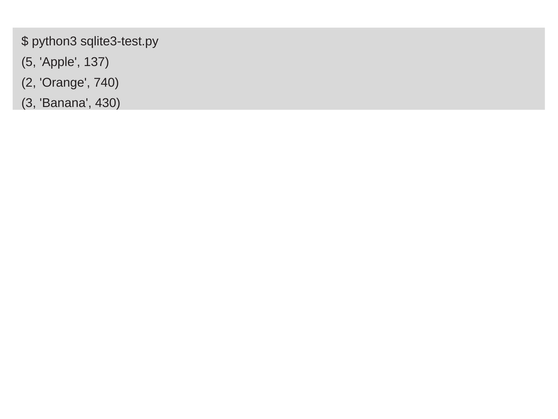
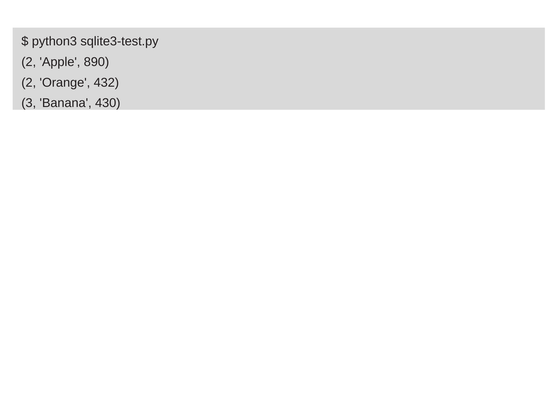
5: 5 -> 2 (29, 62)
137: 137 -> 890 (96, 62)
740: 740 -> 432 (106, 82)
